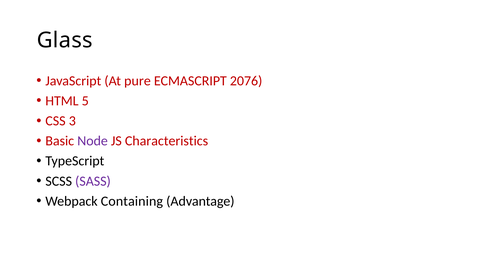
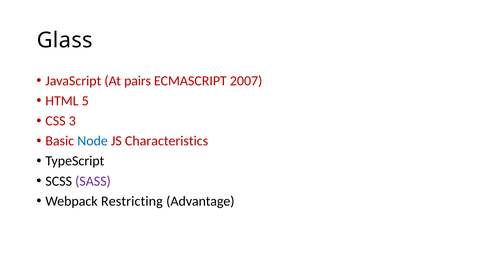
pure: pure -> pairs (138, 81)
2076: 2076 -> 2007 (246, 81)
Node colour: purple -> blue (93, 141)
Containing: Containing -> Restricting (132, 201)
